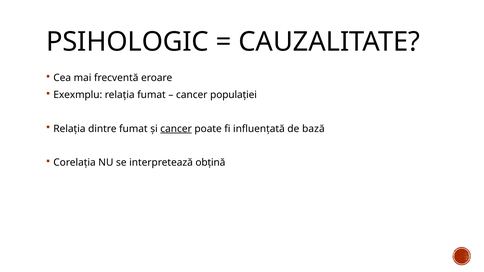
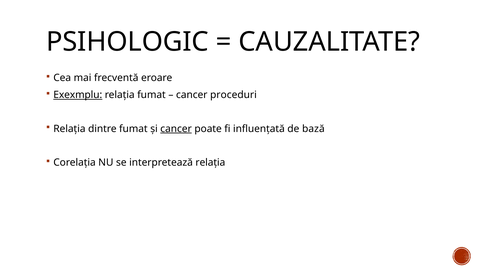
Exexmplu underline: none -> present (78, 95)
populației: populației -> proceduri (233, 95)
interpretează obțină: obțină -> relația (210, 163)
